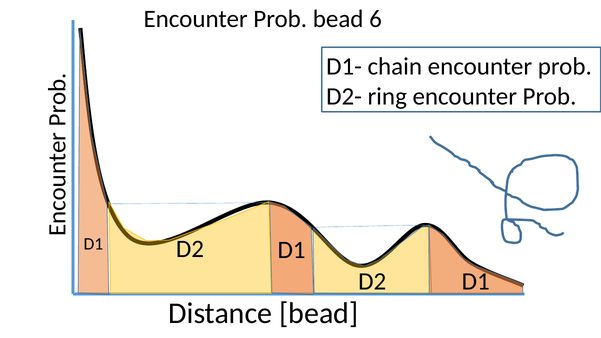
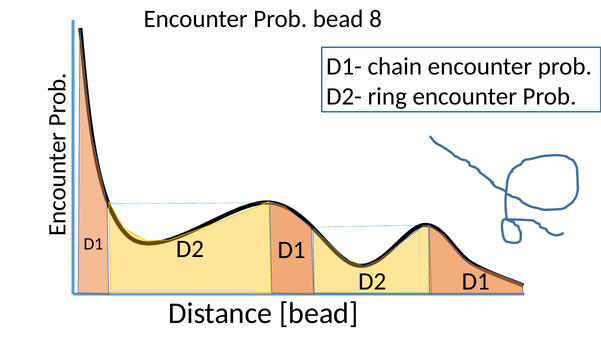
6: 6 -> 8 (375, 19)
